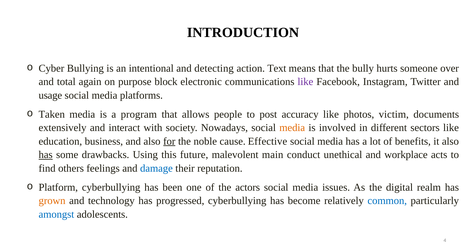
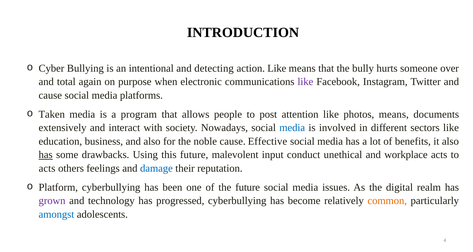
action Text: Text -> Like (277, 68)
block: block -> when (166, 82)
usage: usage -> cause (50, 95)
accuracy: accuracy -> attention (300, 114)
photos victim: victim -> means (394, 114)
media colour: orange -> blue (292, 128)
for underline: present -> none (169, 141)
main: main -> input (273, 155)
find: find -> acts (47, 168)
the actors: actors -> future (248, 188)
grown colour: orange -> purple (52, 201)
common colour: blue -> orange (387, 201)
